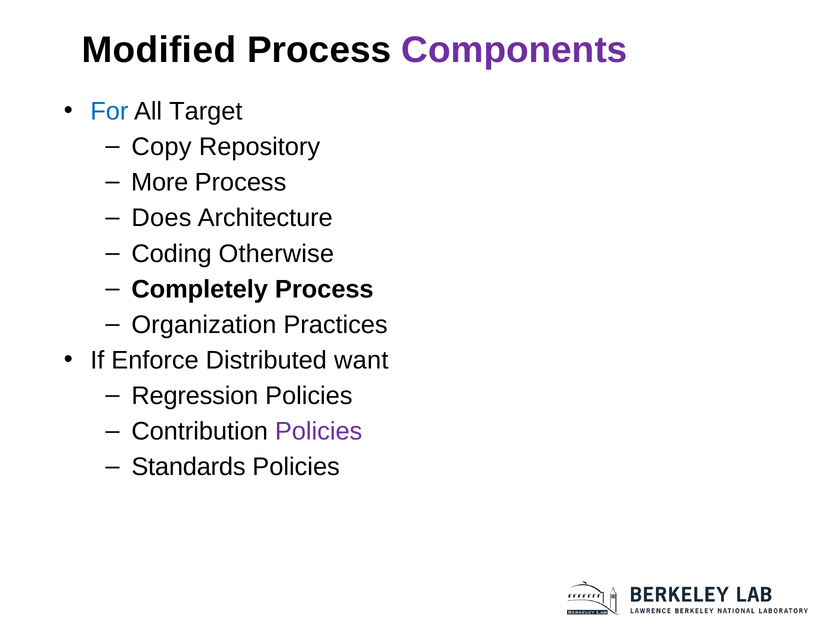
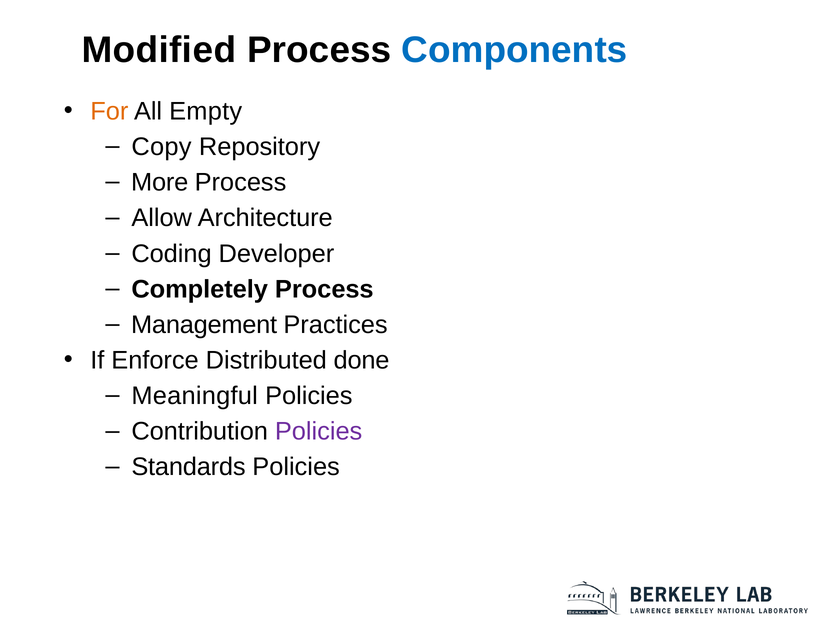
Components colour: purple -> blue (514, 50)
For colour: blue -> orange (109, 111)
Target: Target -> Empty (206, 111)
Does: Does -> Allow (162, 218)
Otherwise: Otherwise -> Developer (276, 254)
Organization: Organization -> Management (204, 325)
want: want -> done (362, 360)
Regression: Regression -> Meaningful (195, 396)
